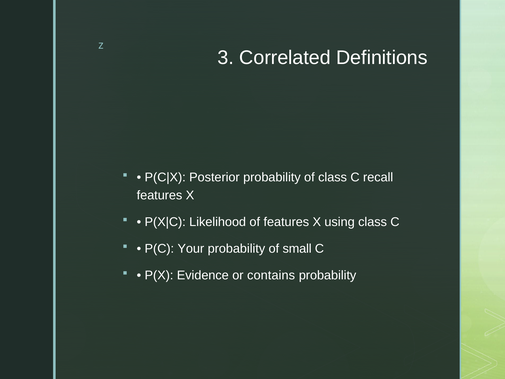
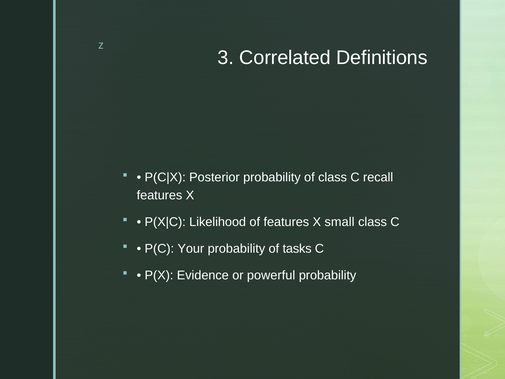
using: using -> small (340, 222)
small: small -> tasks (297, 248)
contains: contains -> powerful (271, 275)
